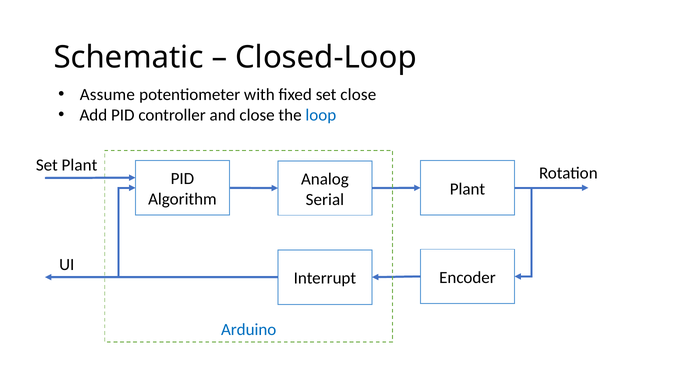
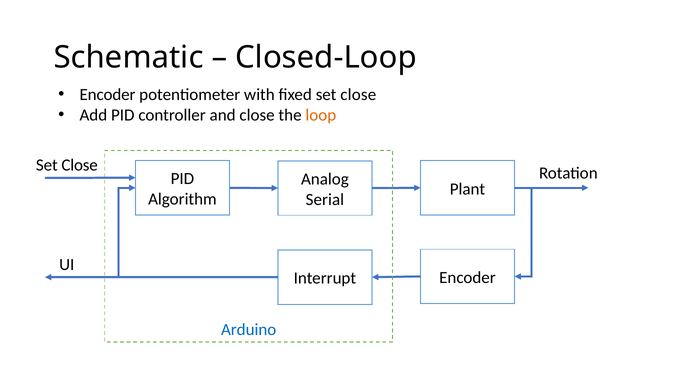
Assume: Assume -> Encoder (107, 95)
loop colour: blue -> orange (321, 115)
Plant: Plant -> Close (80, 165)
